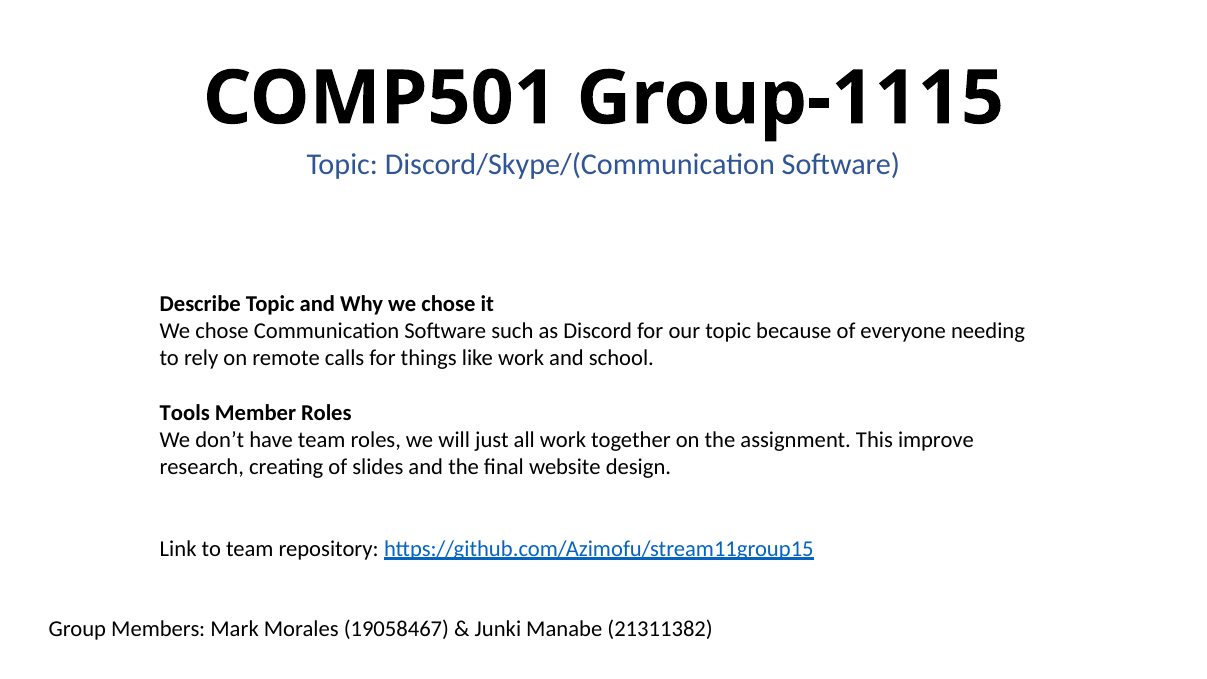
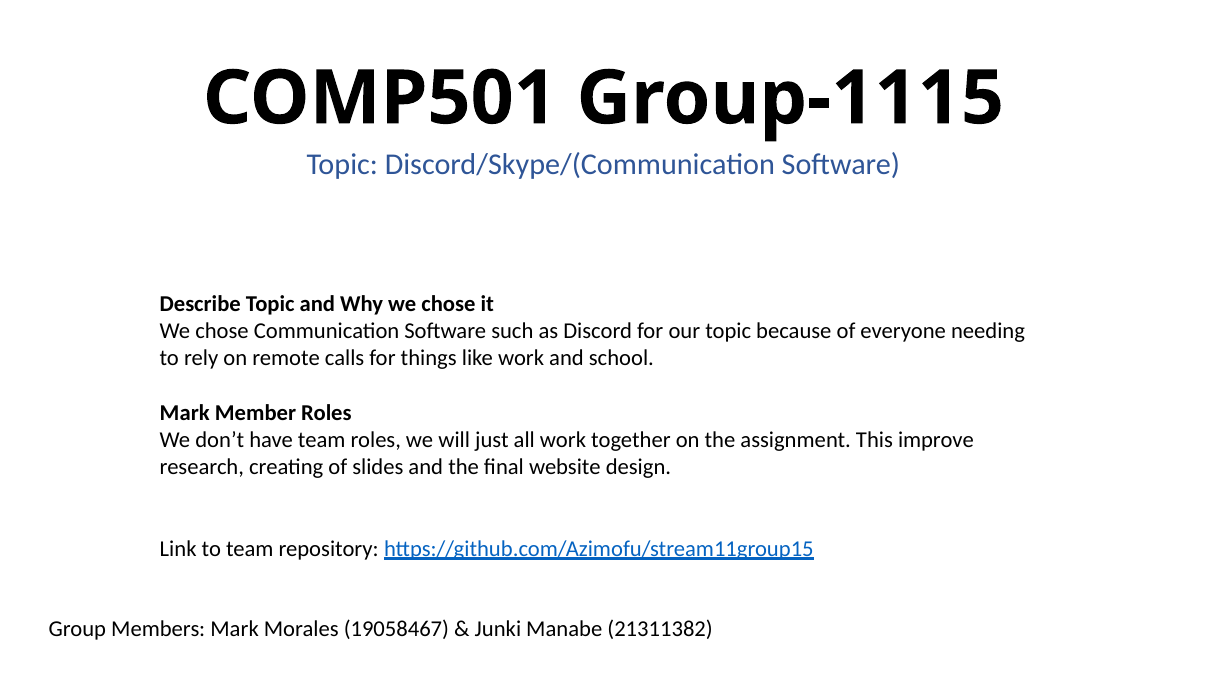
Tools: Tools -> Mark (185, 413)
